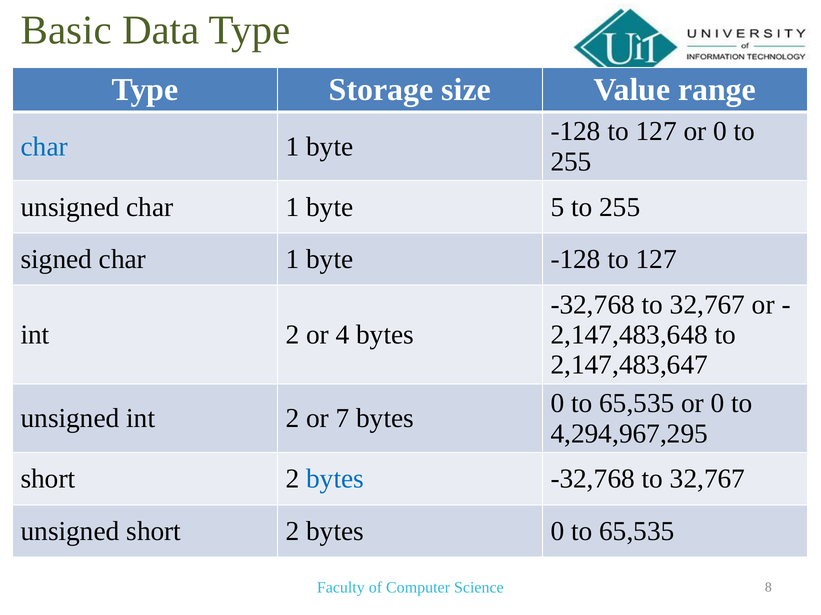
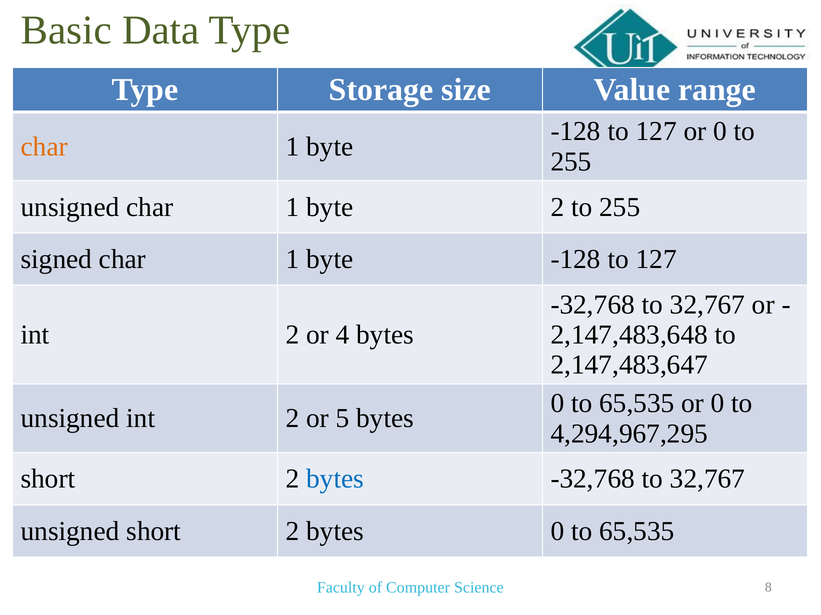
char colour: blue -> orange (44, 147)
byte 5: 5 -> 2 (557, 207)
7: 7 -> 5 (343, 419)
